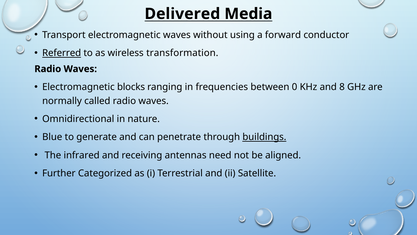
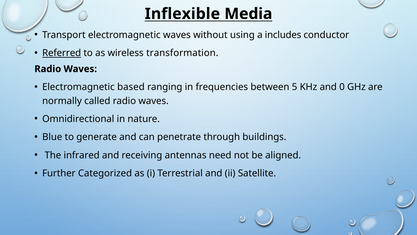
Delivered: Delivered -> Inflexible (182, 14)
forward: forward -> includes (283, 35)
blocks: blocks -> based (131, 87)
0: 0 -> 5 (295, 87)
8: 8 -> 0 (342, 87)
buildings underline: present -> none (264, 137)
